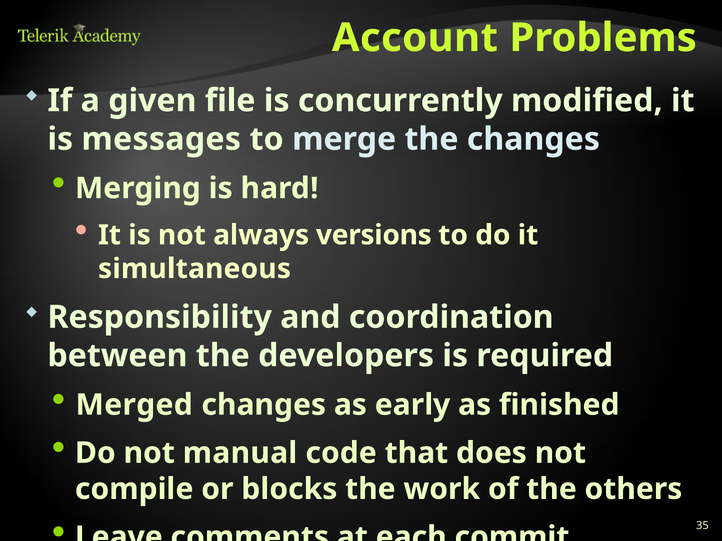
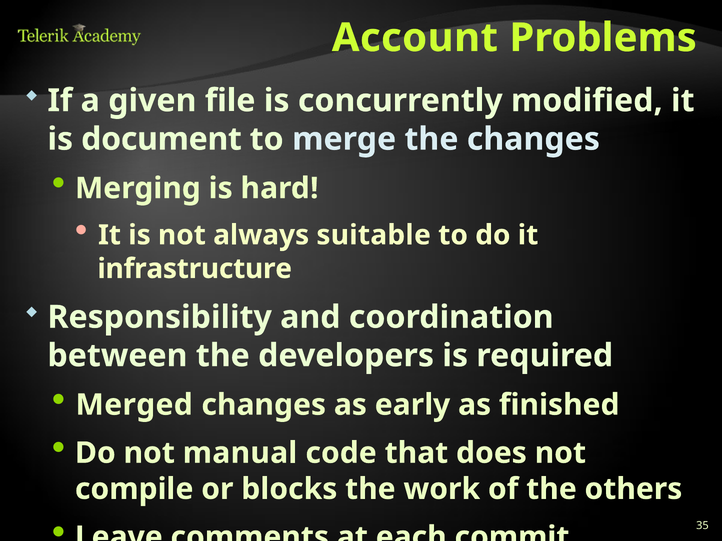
messages: messages -> document (162, 139)
versions: versions -> suitable (374, 235)
simultaneous: simultaneous -> infrastructure (195, 269)
